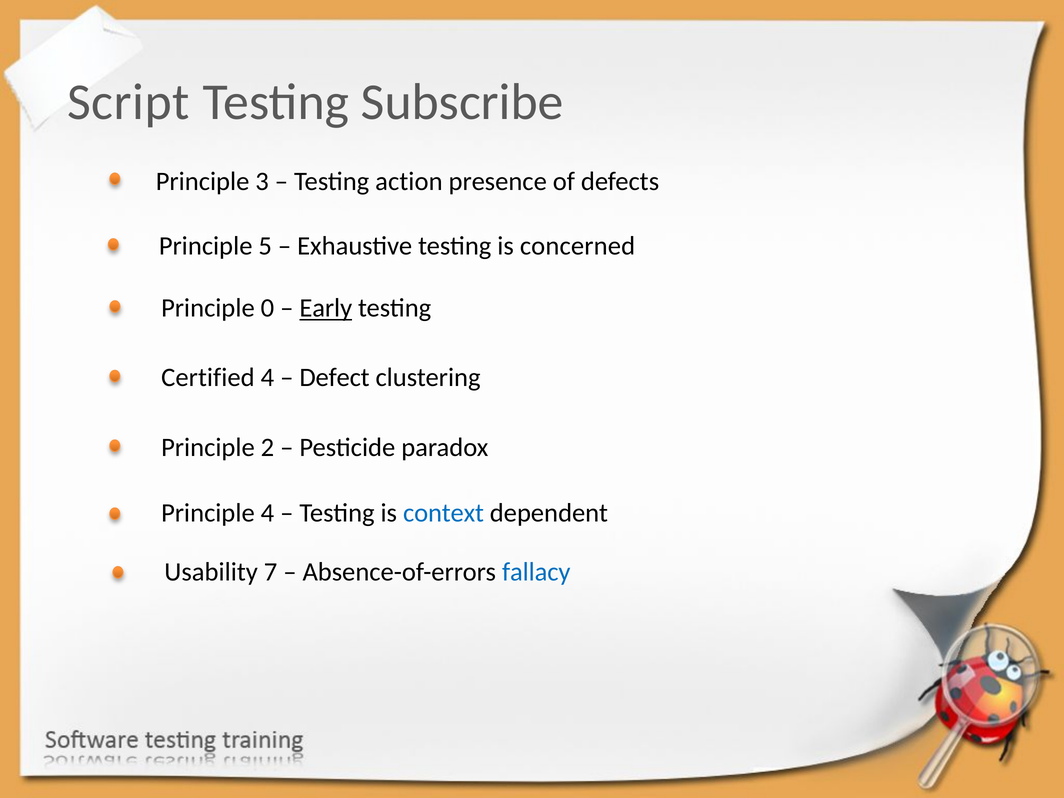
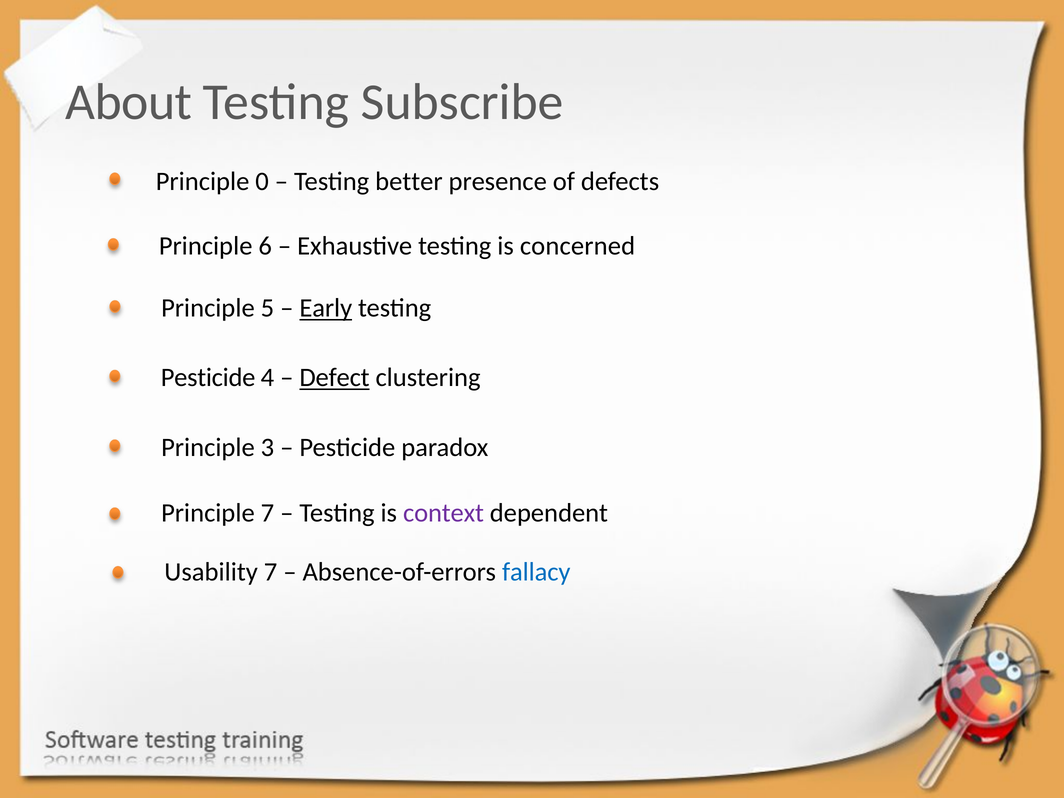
Script: Script -> About (129, 102)
3: 3 -> 0 (262, 182)
action: action -> better (409, 182)
5: 5 -> 6 (265, 246)
0: 0 -> 5 (267, 308)
Certified: Certified -> Pesticide (208, 378)
Defect underline: none -> present (335, 378)
2: 2 -> 3 (267, 447)
Principle 4: 4 -> 7 (267, 513)
context colour: blue -> purple (443, 513)
